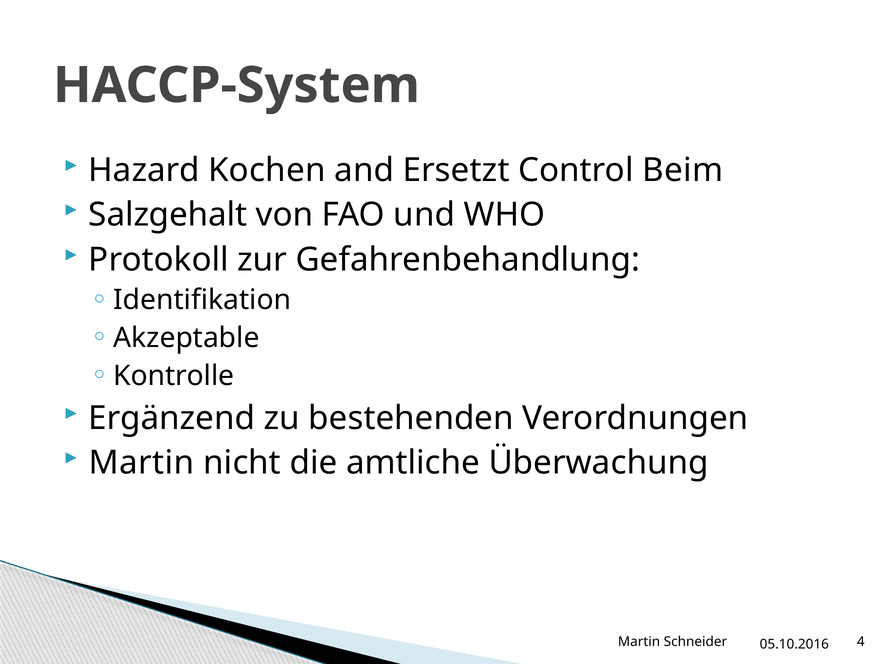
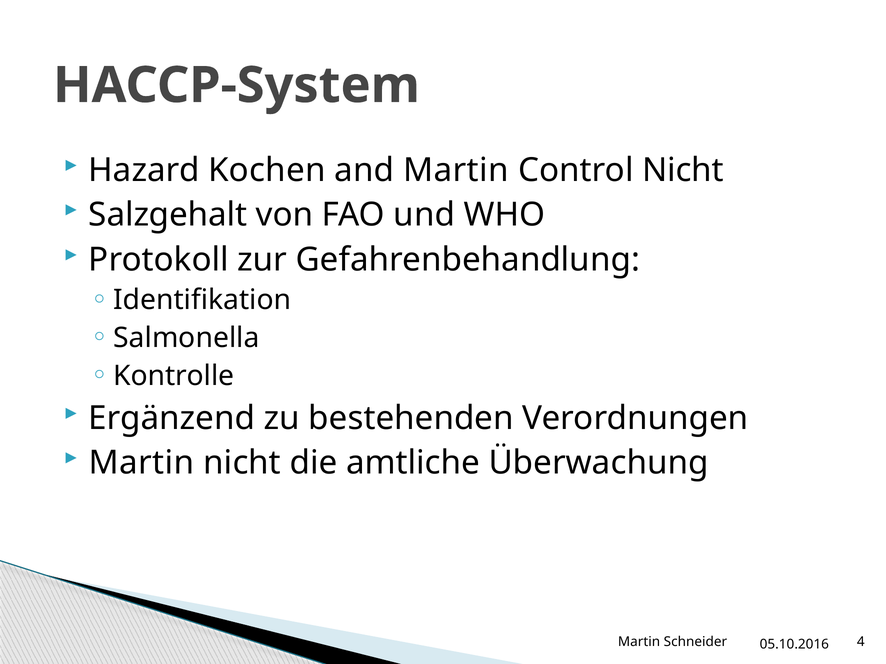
and Ersetzt: Ersetzt -> Martin (456, 170)
Control Beim: Beim -> Nicht (683, 170)
Akzeptable: Akzeptable -> Salmonella (186, 338)
